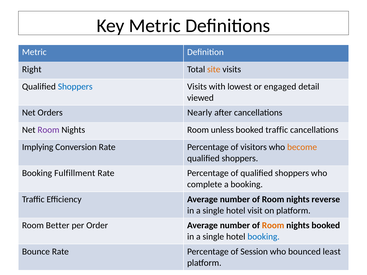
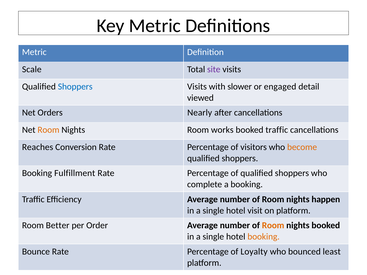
Right: Right -> Scale (32, 69)
site colour: orange -> purple (214, 69)
lowest: lowest -> slower (240, 87)
Room colour: purple -> orange (48, 130)
unless: unless -> works (222, 130)
Implying: Implying -> Reaches (38, 147)
reverse: reverse -> happen (326, 200)
booking colour: blue -> orange (264, 237)
Session: Session -> Loyalty (254, 252)
